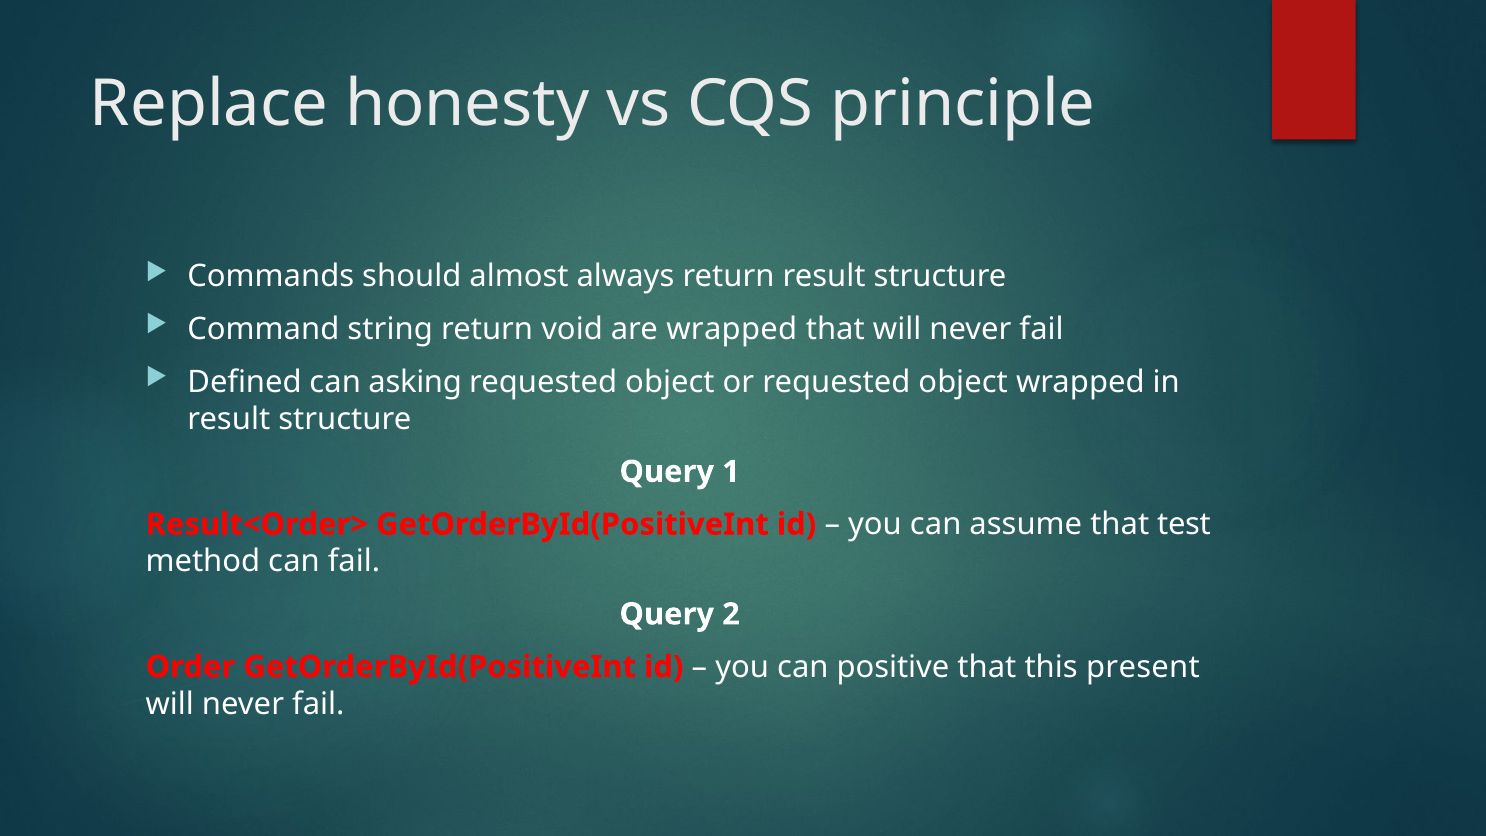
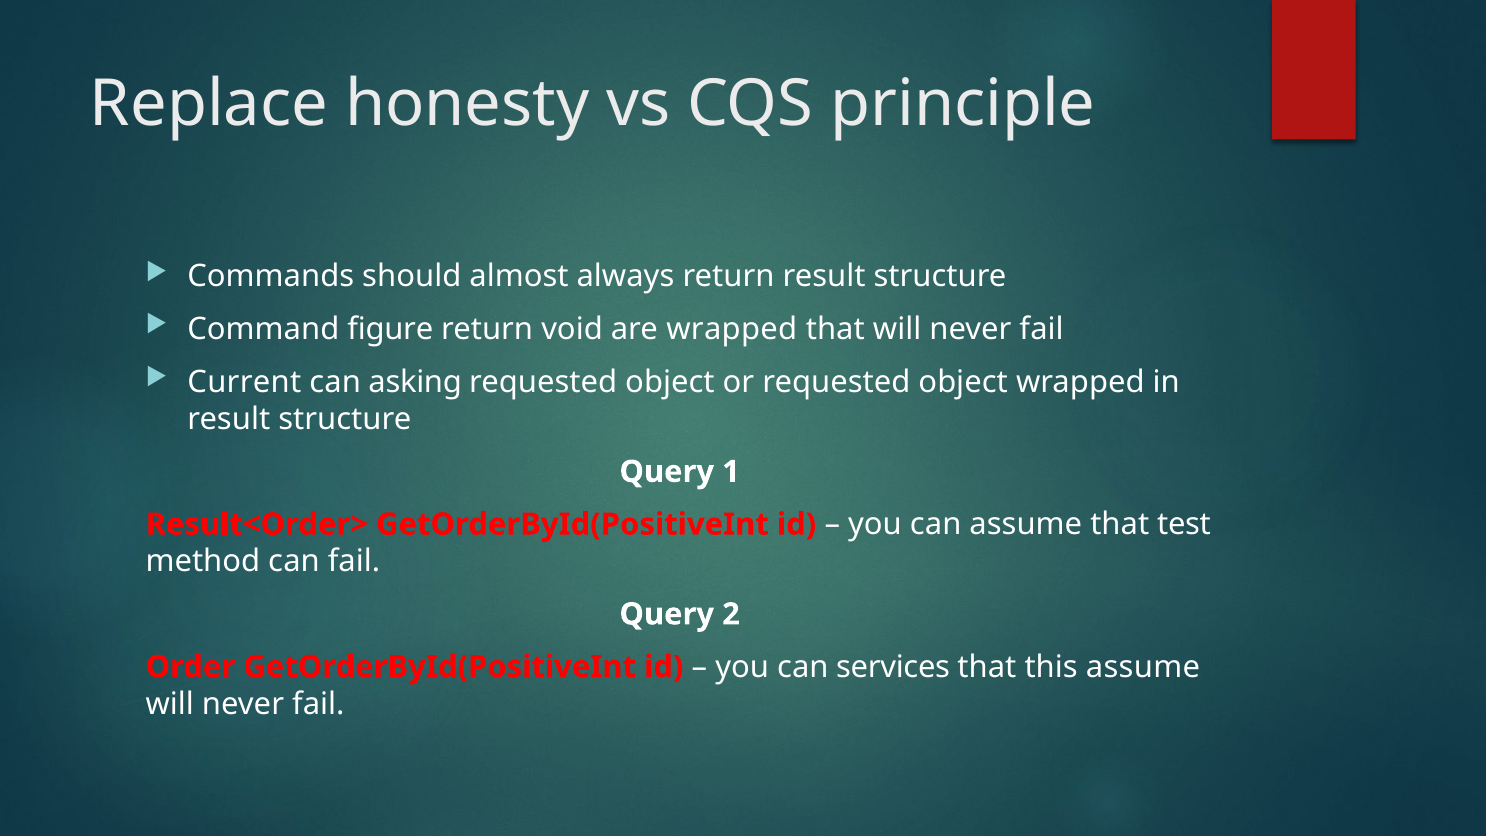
string: string -> figure (390, 329)
Defined: Defined -> Current (244, 382)
positive: positive -> services (893, 667)
this present: present -> assume (1143, 667)
